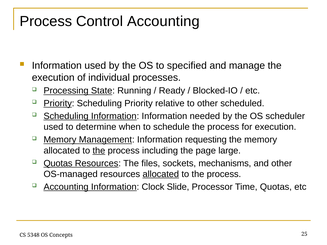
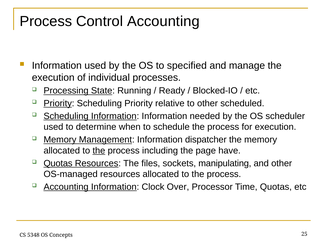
requesting: requesting -> dispatcher (206, 140)
large: large -> have (230, 151)
mechanisms: mechanisms -> manipulating (225, 163)
allocated underline: present -> none (161, 174)
Slide: Slide -> Over (178, 187)
